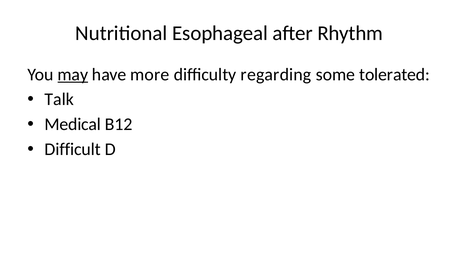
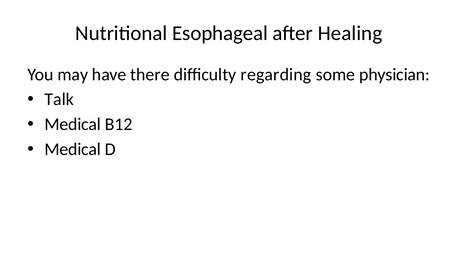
Rhythm: Rhythm -> Healing (350, 33)
may underline: present -> none (73, 74)
more: more -> there (150, 74)
tolerated: tolerated -> physician (395, 74)
Difficult: Difficult -> Medical (73, 149)
